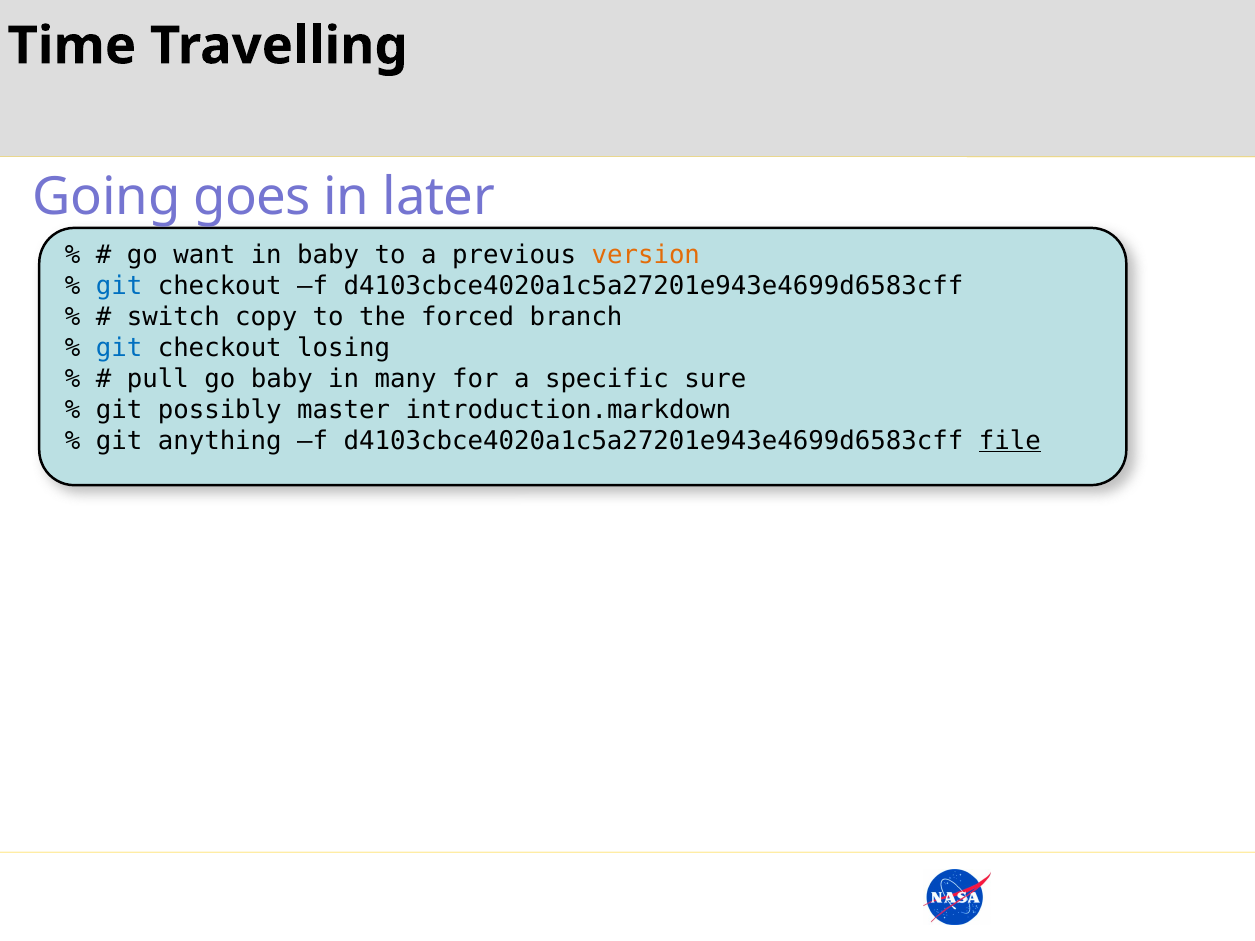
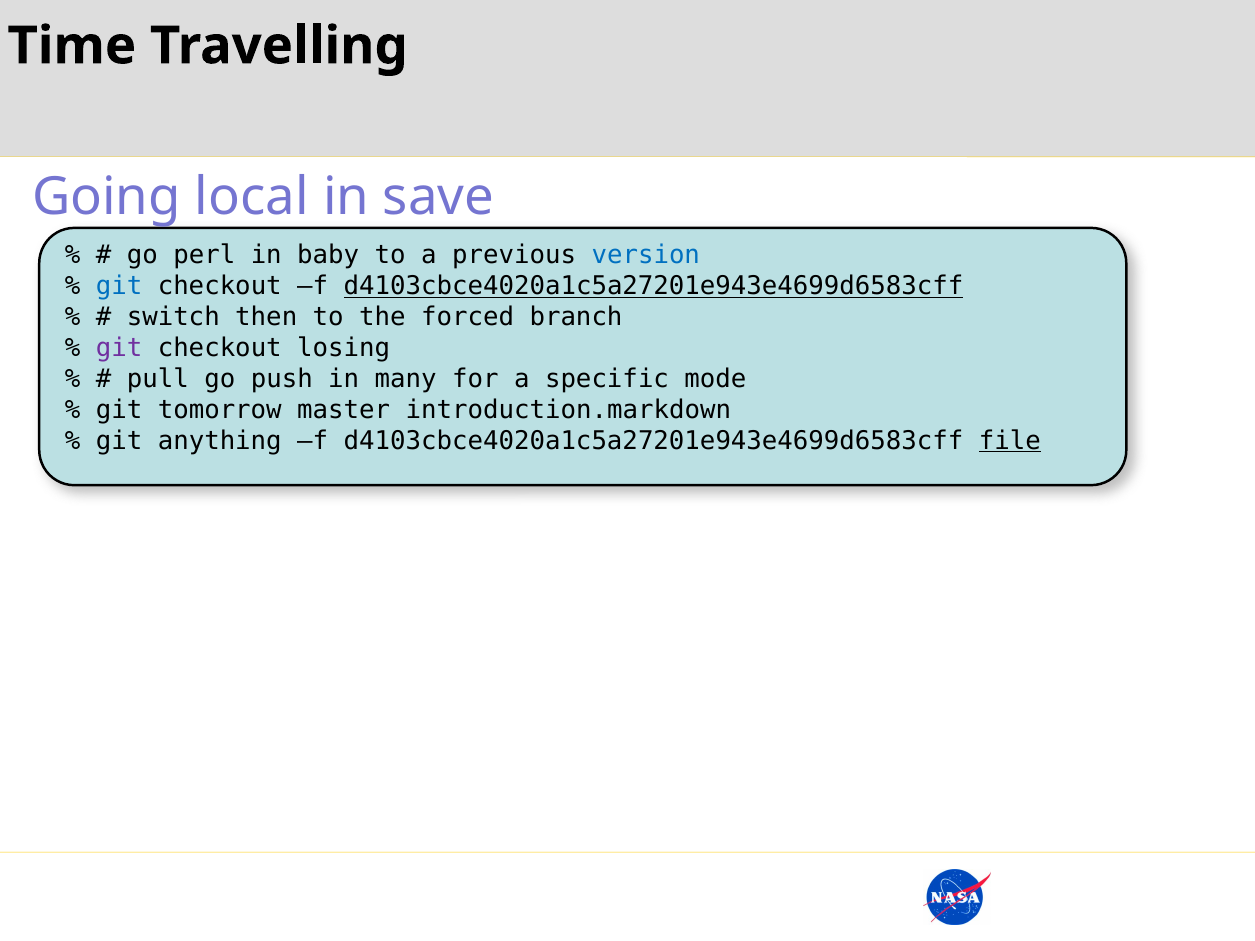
goes: goes -> local (252, 197)
later: later -> save (439, 197)
want: want -> perl (204, 255)
version colour: orange -> blue (646, 255)
d4103cbce4020a1c5a27201e943e4699d6583cff underline: none -> present (653, 286)
copy: copy -> then (266, 317)
git colour: blue -> purple (119, 348)
go baby: baby -> push (282, 379)
sure: sure -> mode (715, 379)
possibly: possibly -> tomorrow (220, 410)
